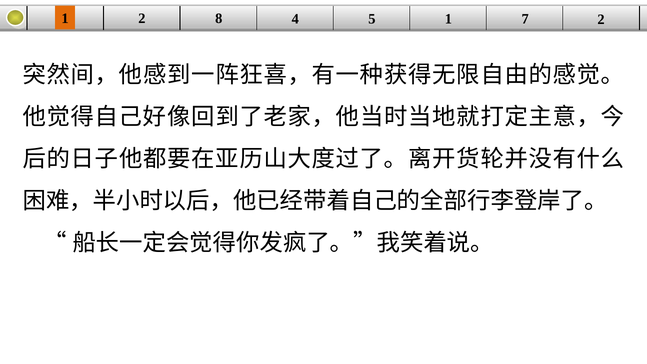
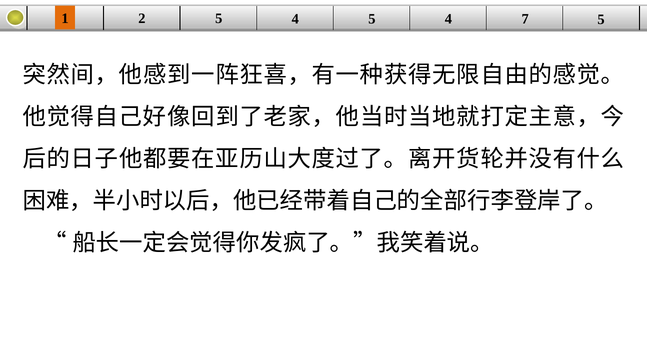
2 8: 8 -> 5 (219, 19)
4 5 1: 1 -> 4 (448, 19)
7 2: 2 -> 5 (601, 19)
